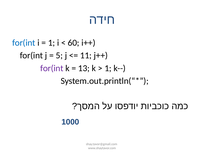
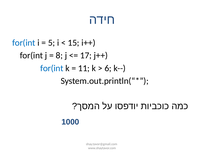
1: 1 -> 5 (52, 43)
60: 60 -> 15 (74, 43)
5: 5 -> 8 (59, 55)
11: 11 -> 17 (86, 55)
for(int colour: purple -> blue (52, 68)
13: 13 -> 11 (84, 68)
1: 1 -> 6 (108, 68)
